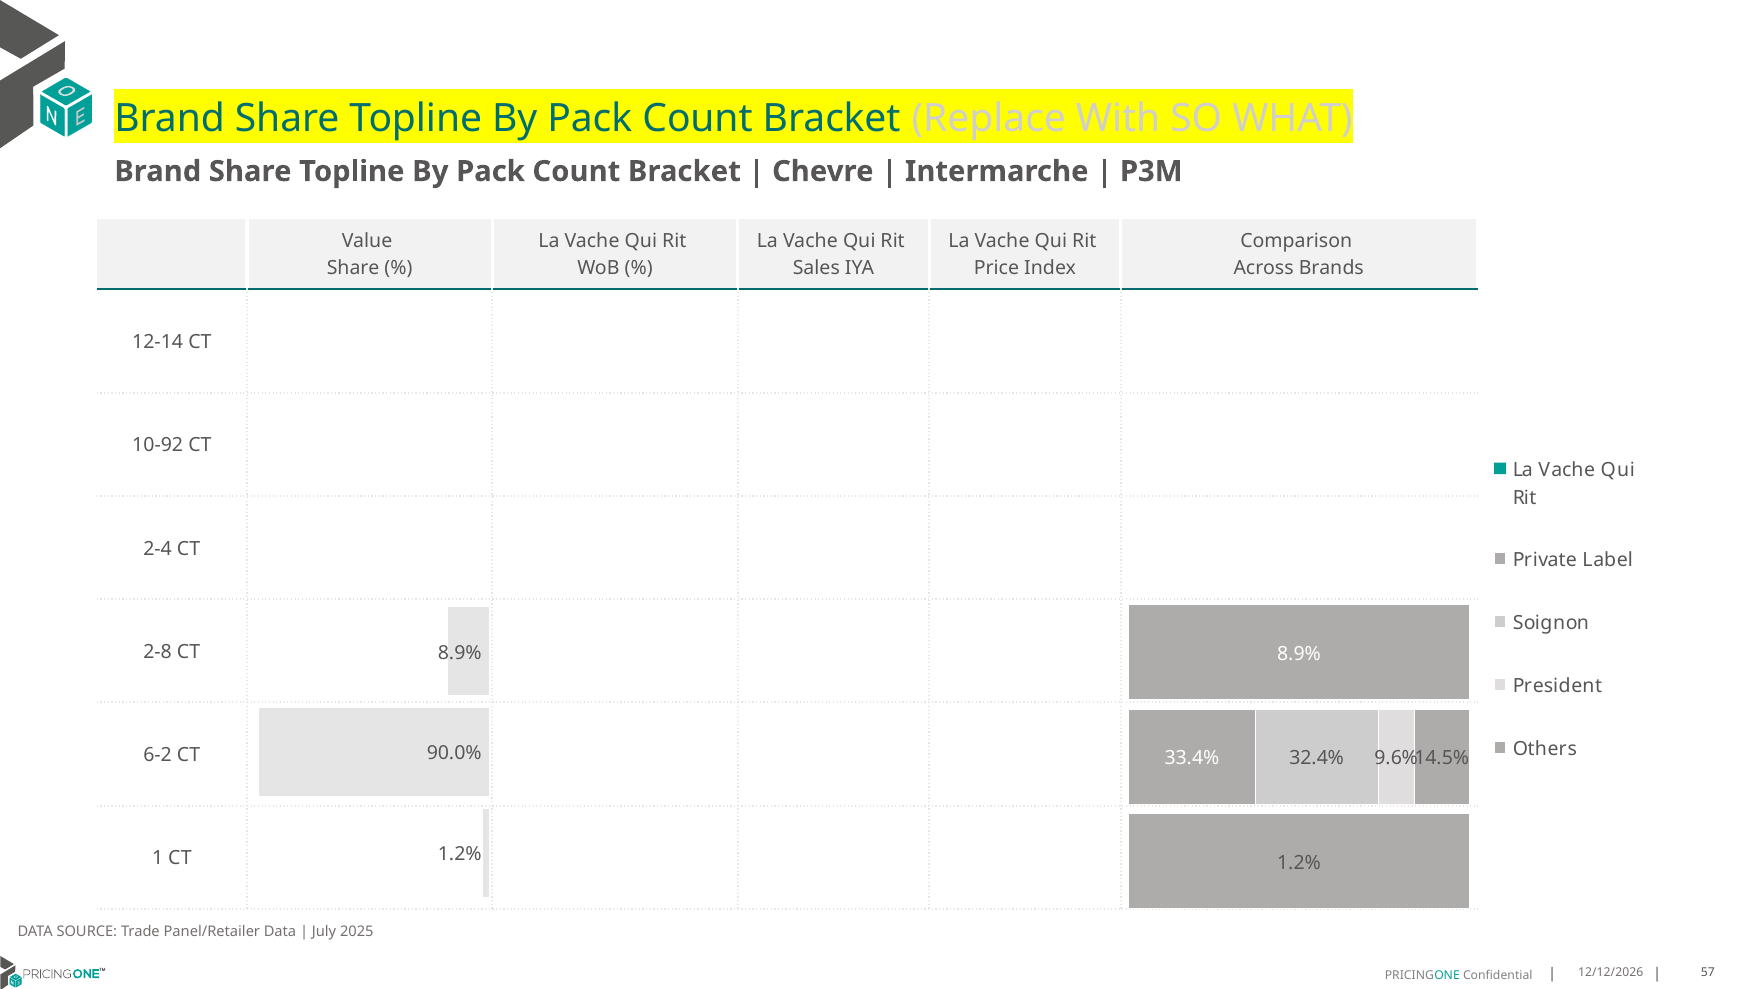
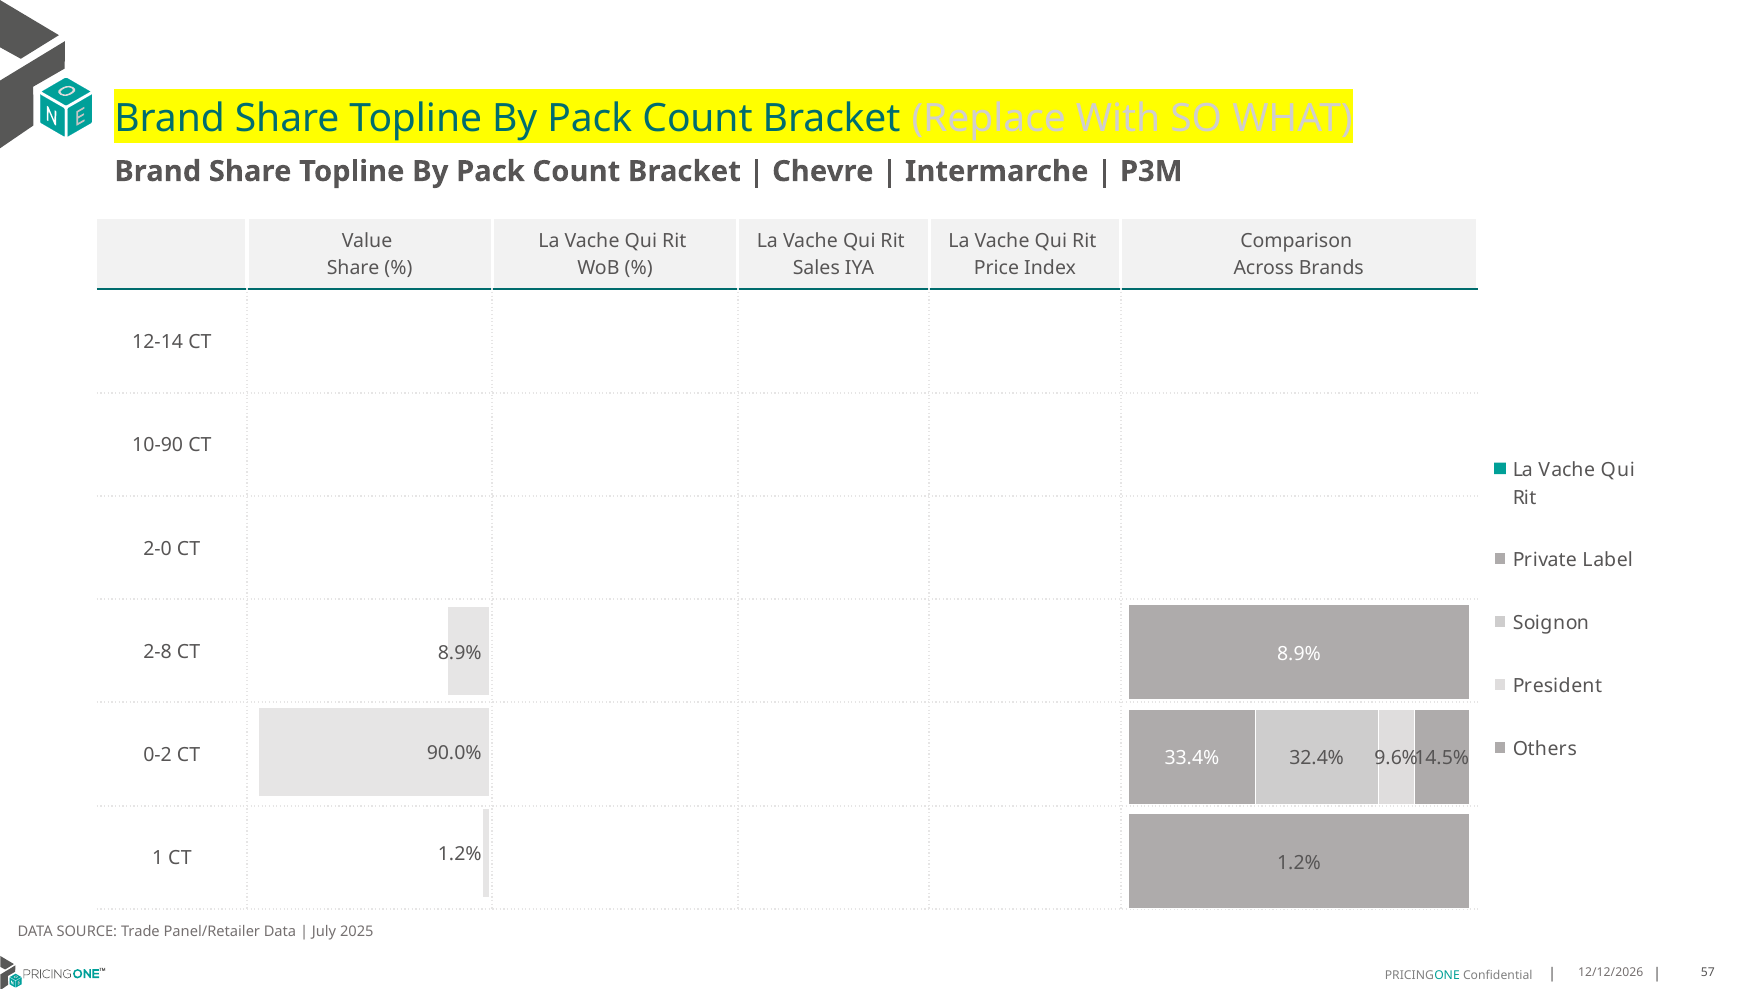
10-92: 10-92 -> 10-90 (158, 445)
2-4: 2-4 -> 2-0 (158, 549)
6-2: 6-2 -> 0-2 (158, 755)
